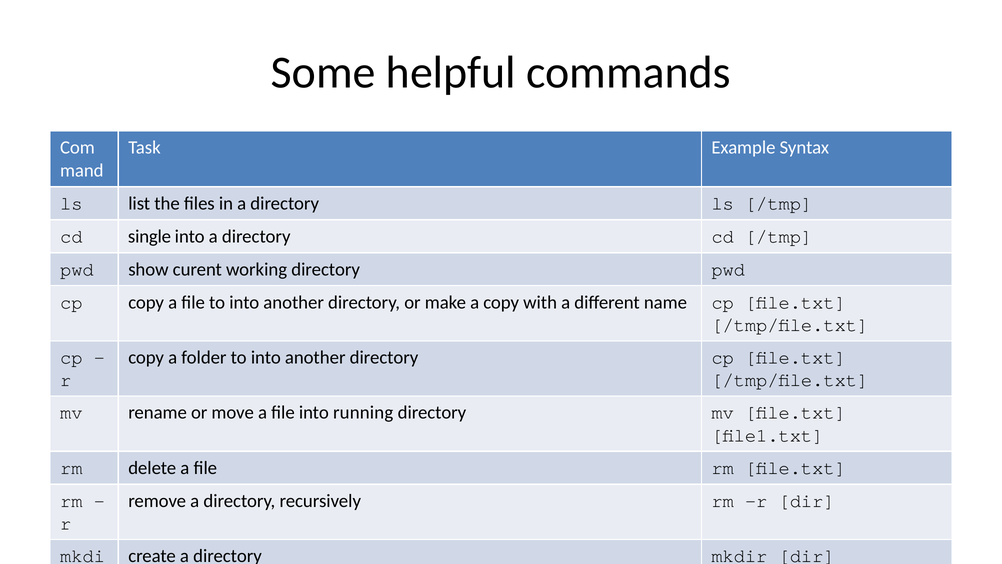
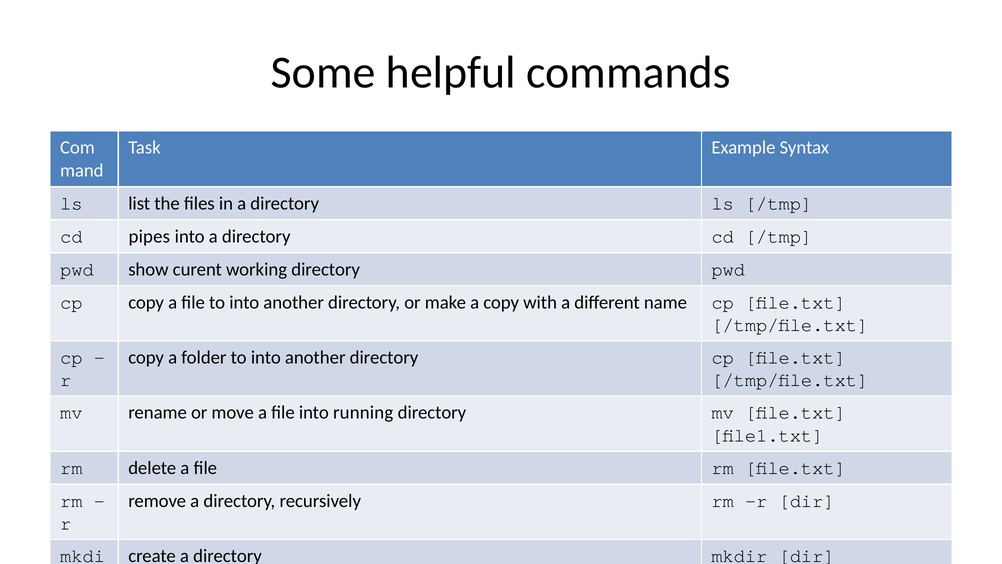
single: single -> pipes (149, 236)
